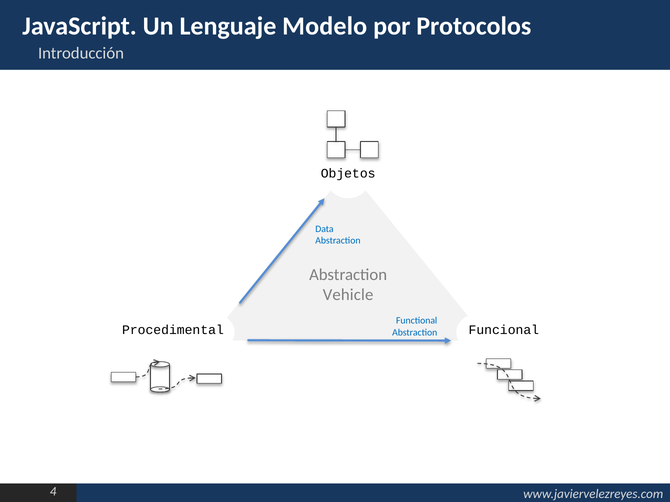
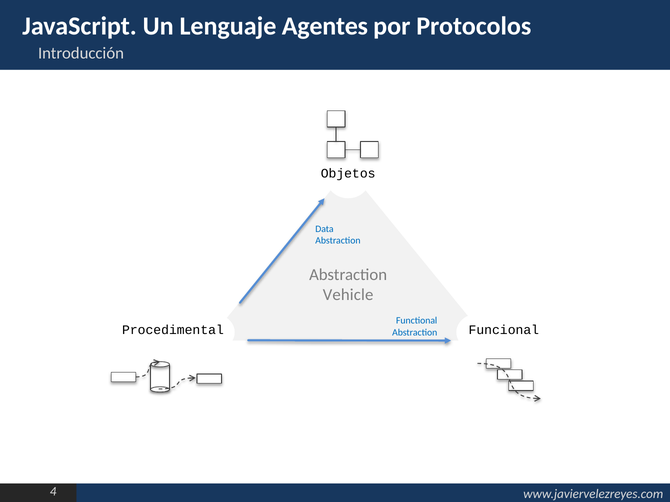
Modelo: Modelo -> Agentes (325, 26)
